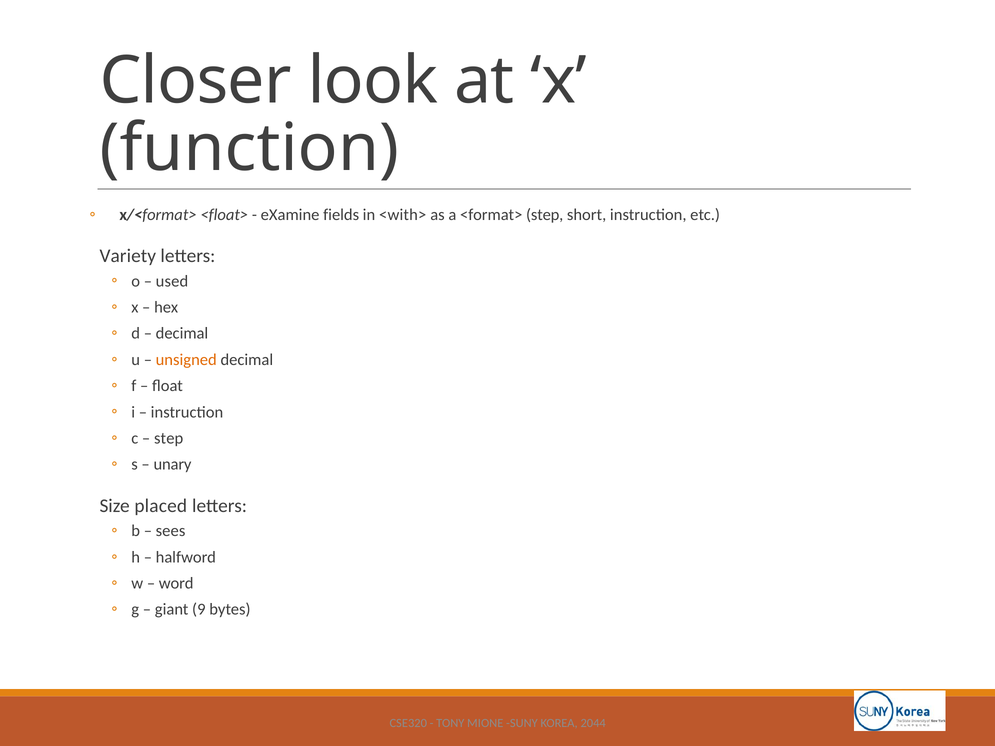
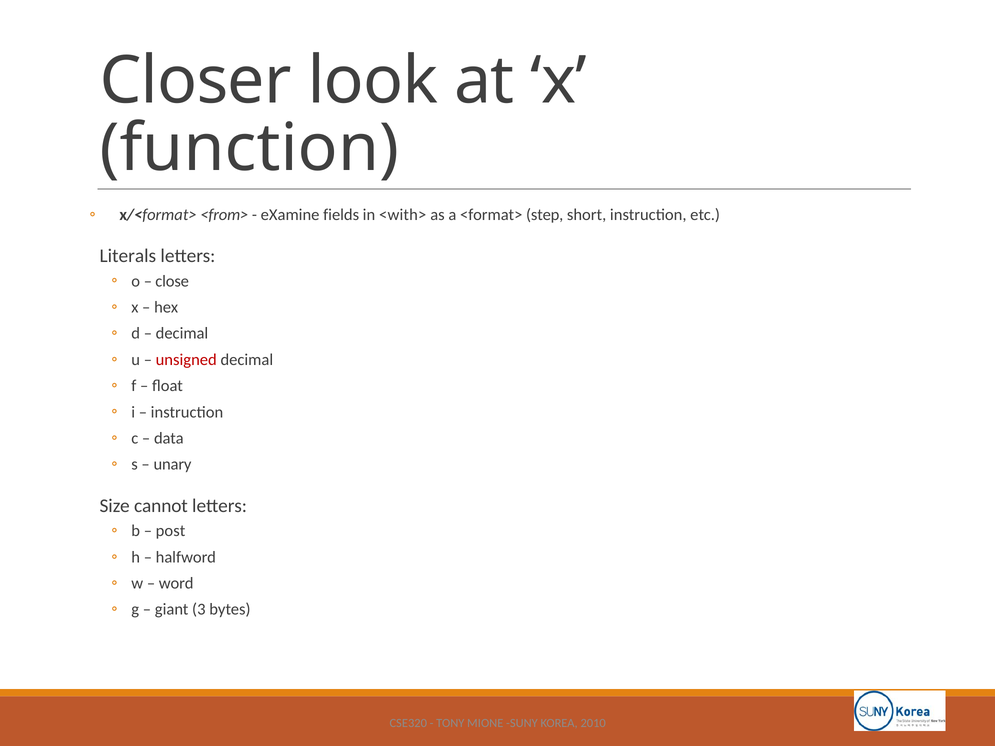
<float>: <float> -> <from> (224, 215)
Variety: Variety -> Literals (128, 256)
used: used -> close (172, 281)
unsigned colour: orange -> red (186, 360)
step: step -> data (169, 438)
placed: placed -> cannot (161, 506)
sees: sees -> post (171, 531)
9: 9 -> 3 (199, 610)
2044: 2044 -> 2010 (593, 724)
